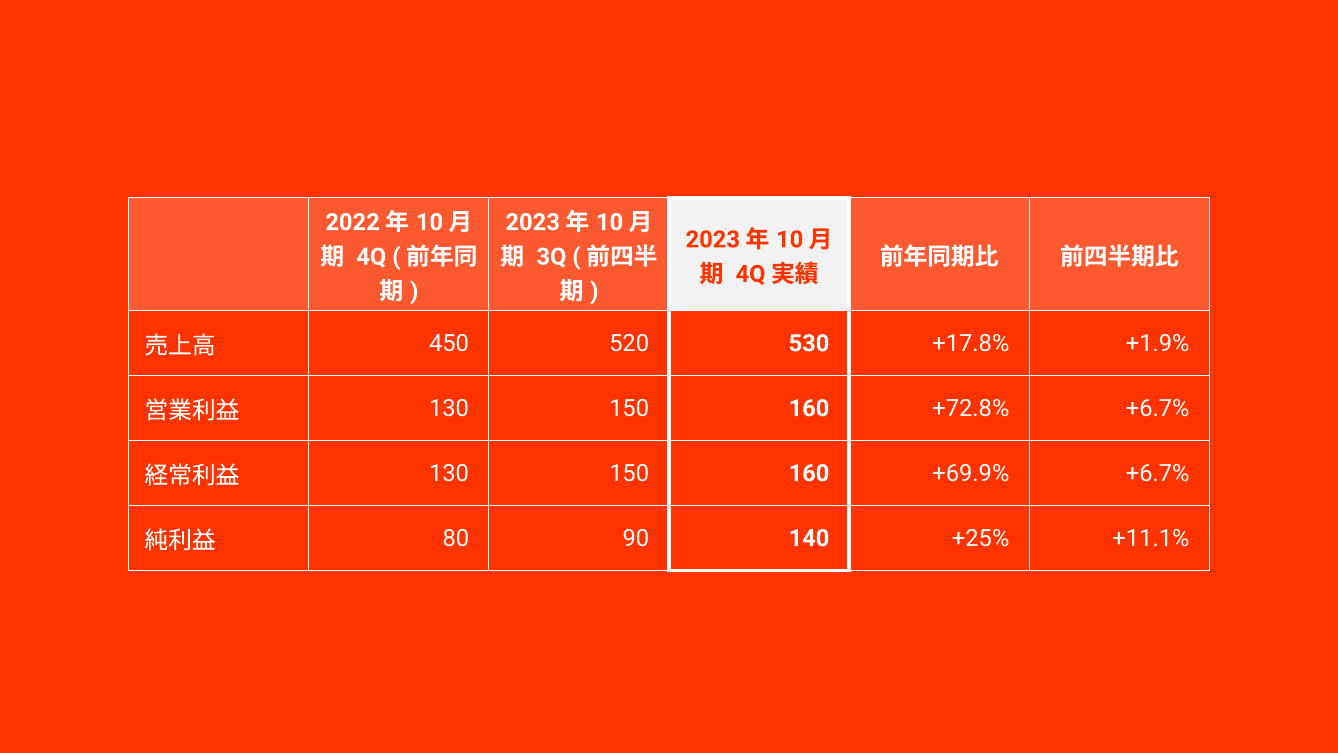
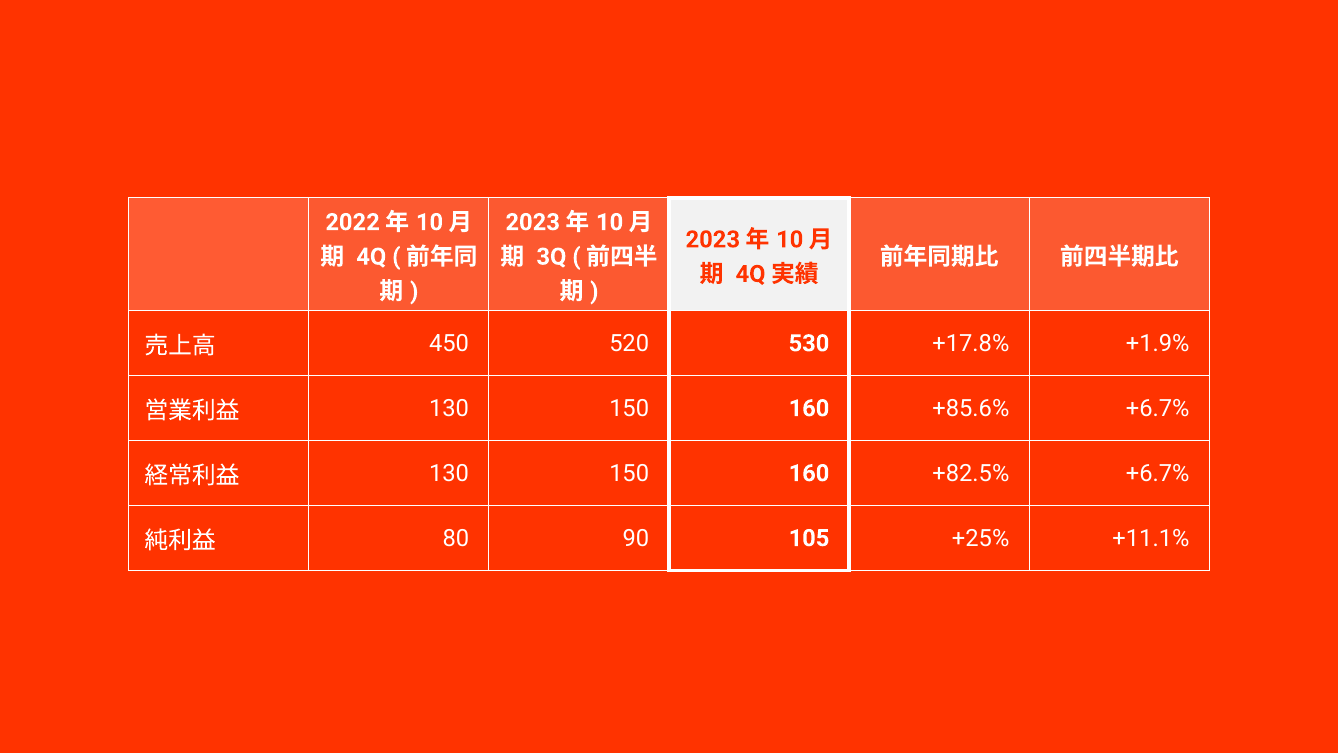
+72.8%: +72.8% -> +85.6% (971, 408)
+69.9%: +69.9% -> +82.5% (971, 473)
140: 140 -> 105 (809, 538)
